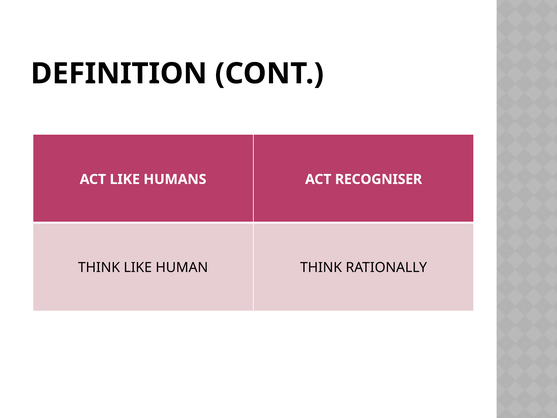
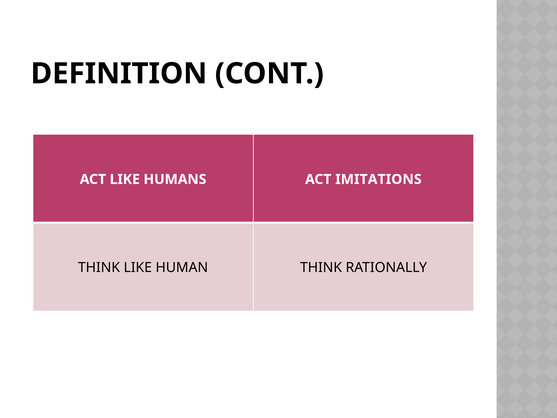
RECOGNISER: RECOGNISER -> IMITATIONS (378, 179)
